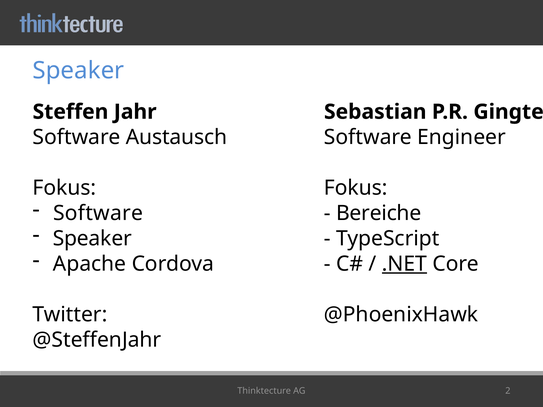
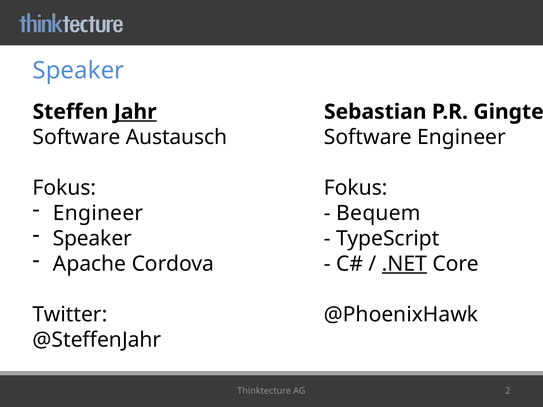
Jahr underline: none -> present (135, 112)
Software: Software -> Engineer (98, 213)
Bereiche: Bereiche -> Bequem (379, 213)
